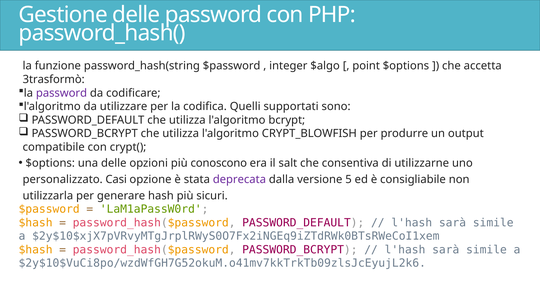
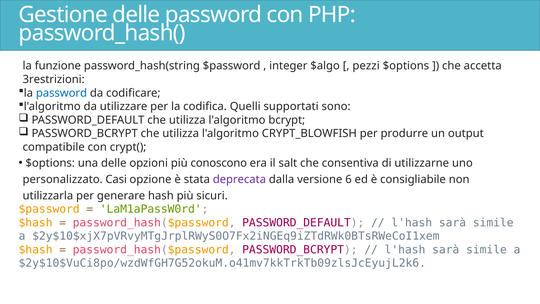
point: point -> pezzi (366, 66)
3trasformò: 3trasformò -> 3restrizioni (54, 79)
password colour: purple -> blue (61, 93)
5: 5 -> 6 (349, 179)
